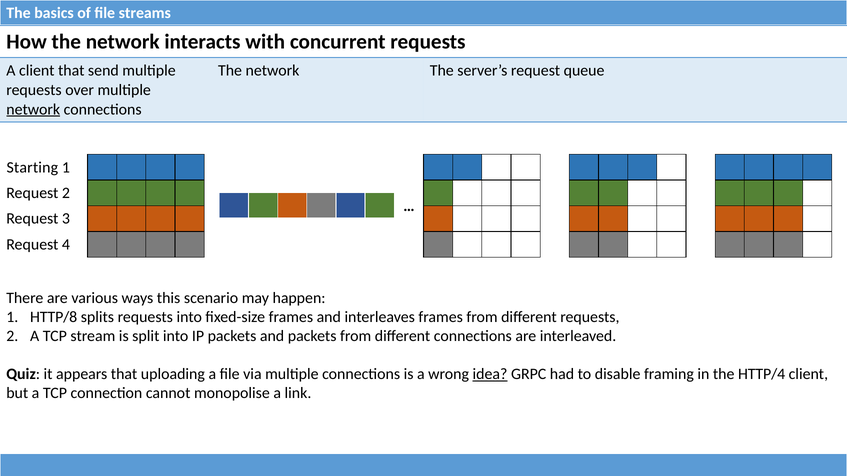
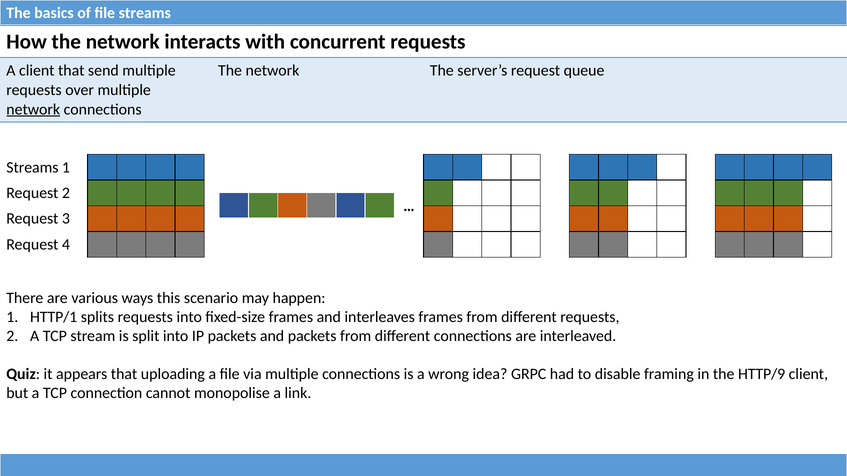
Starting: Starting -> Streams (32, 167)
HTTP/8: HTTP/8 -> HTTP/1 (54, 317)
idea underline: present -> none (490, 374)
HTTP/4: HTTP/4 -> HTTP/9 (762, 374)
